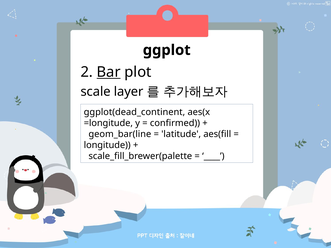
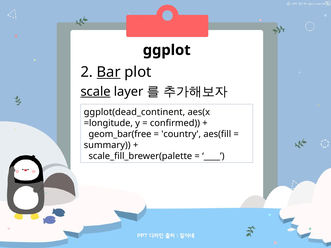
scale underline: none -> present (96, 92)
geom_bar(line: geom_bar(line -> geom_bar(free (120, 134)
latitude: latitude -> country (181, 134)
longitude: longitude -> summary (107, 145)
